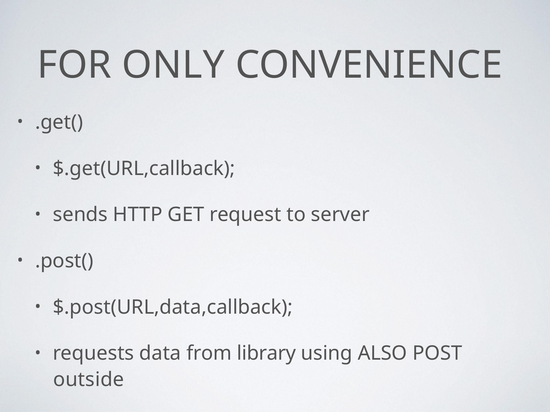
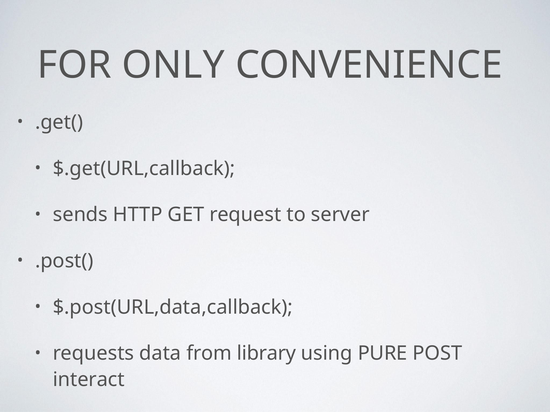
ALSO: ALSO -> PURE (383, 354)
outside: outside -> interact (89, 380)
